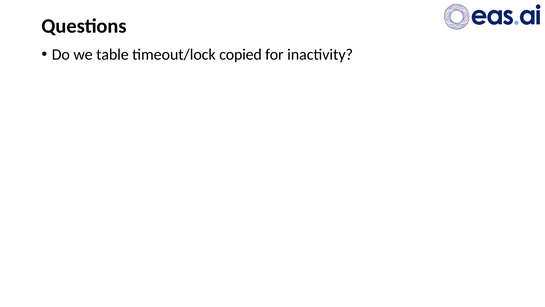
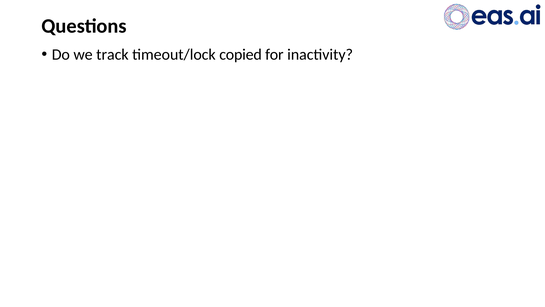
table: table -> track (112, 55)
